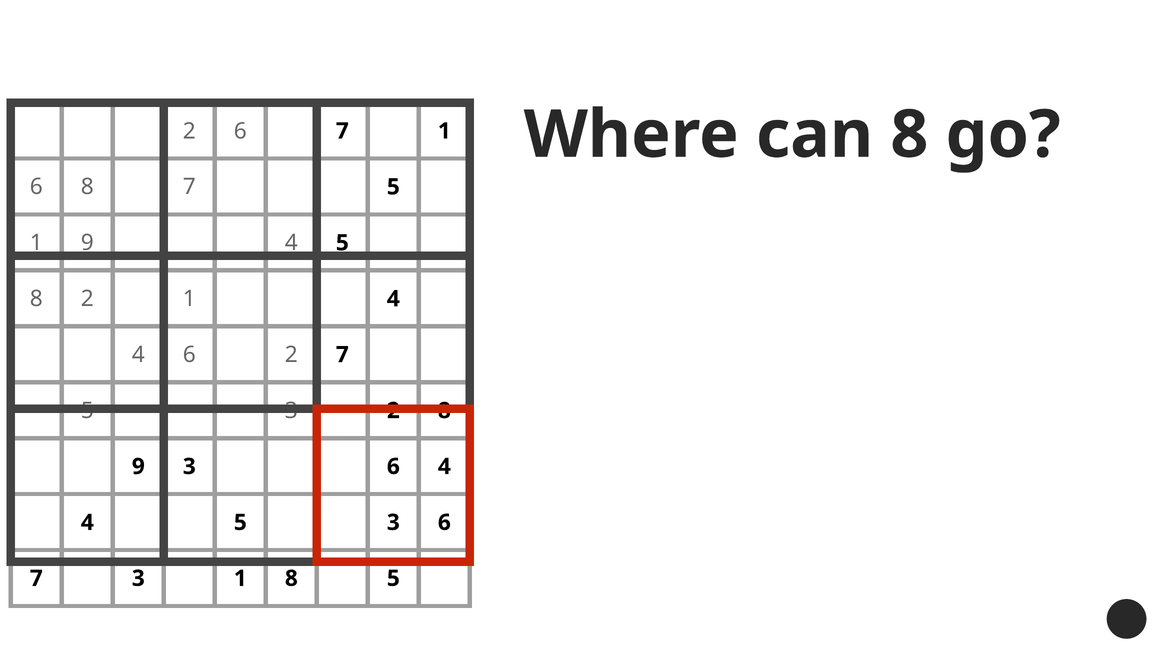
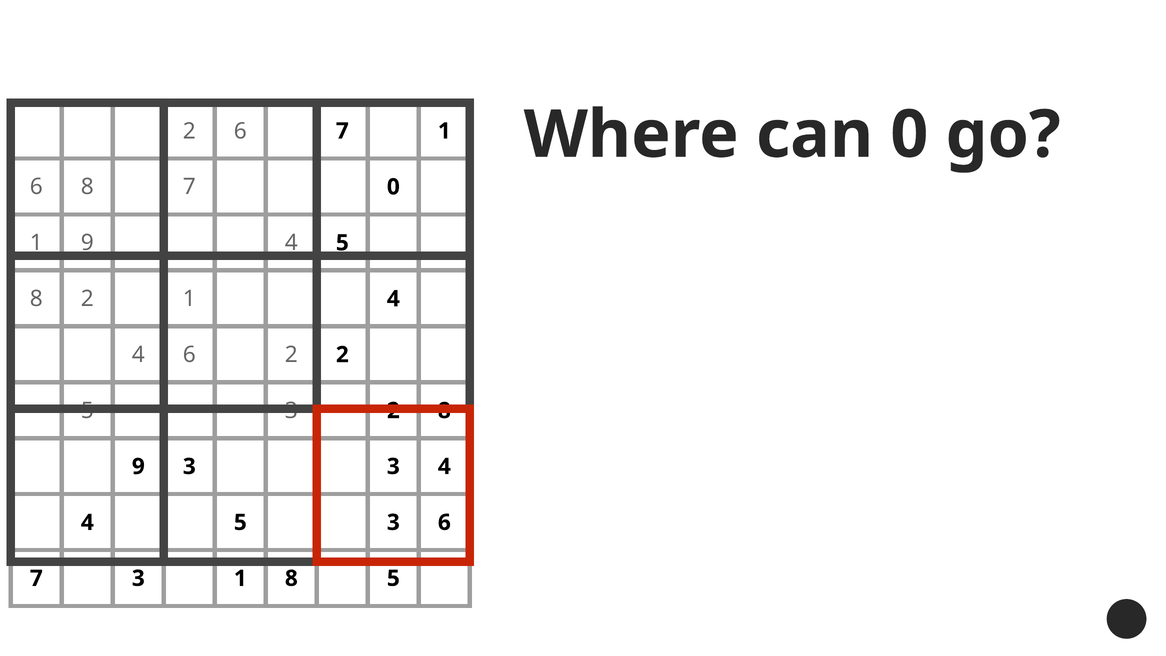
can 8: 8 -> 0 (909, 135)
8 7 5: 5 -> 0 (393, 187)
2 7: 7 -> 2 (342, 355)
9 3 6: 6 -> 3 (393, 466)
